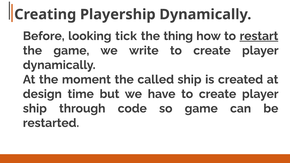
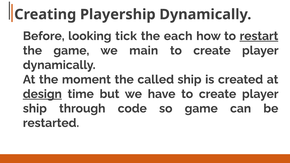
thing: thing -> each (178, 36)
write: write -> main (144, 51)
design underline: none -> present (42, 94)
